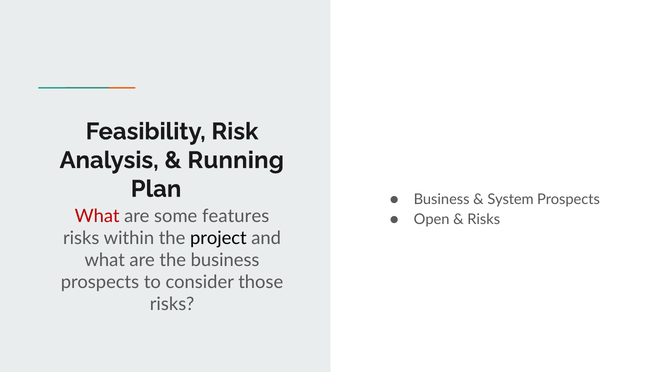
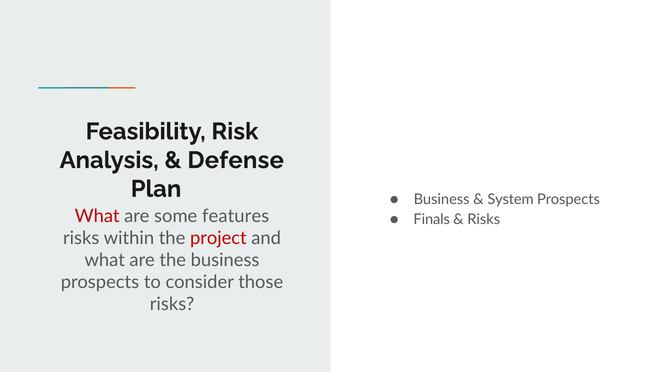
Running: Running -> Defense (236, 160)
Open: Open -> Finals (432, 220)
project colour: black -> red (218, 238)
